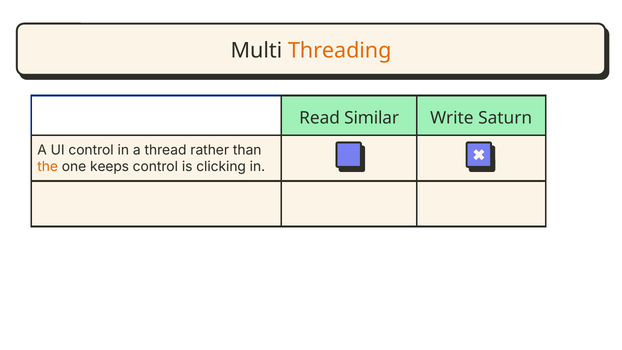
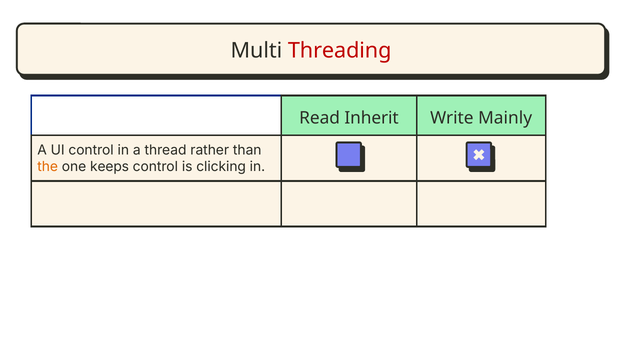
Threading colour: orange -> red (340, 51)
Similar: Similar -> Inherit (372, 118)
Saturn: Saturn -> Mainly (505, 118)
